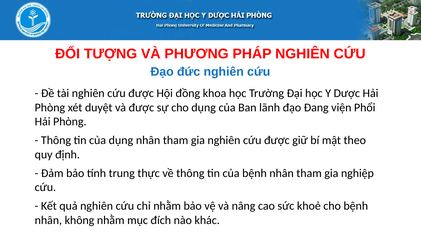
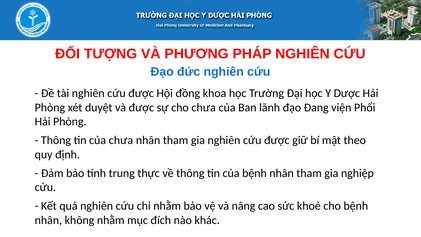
cho dụng: dụng -> chưa (204, 107)
của dụng: dụng -> chưa (121, 140)
